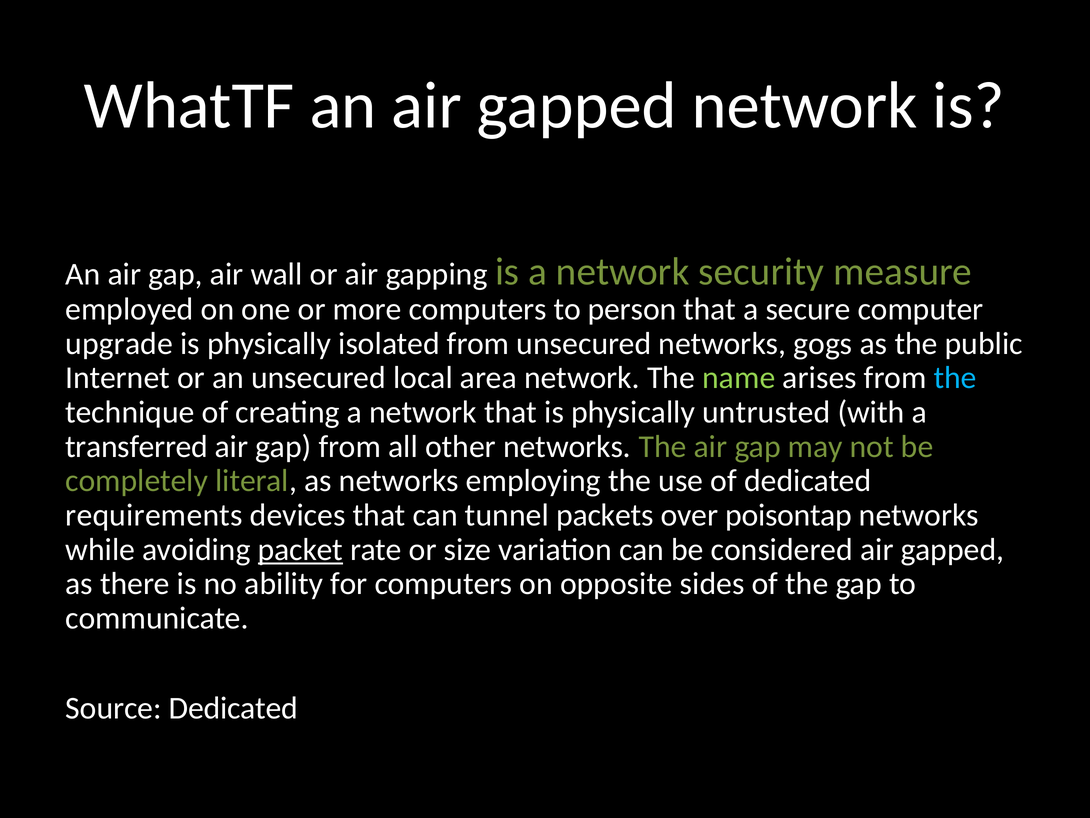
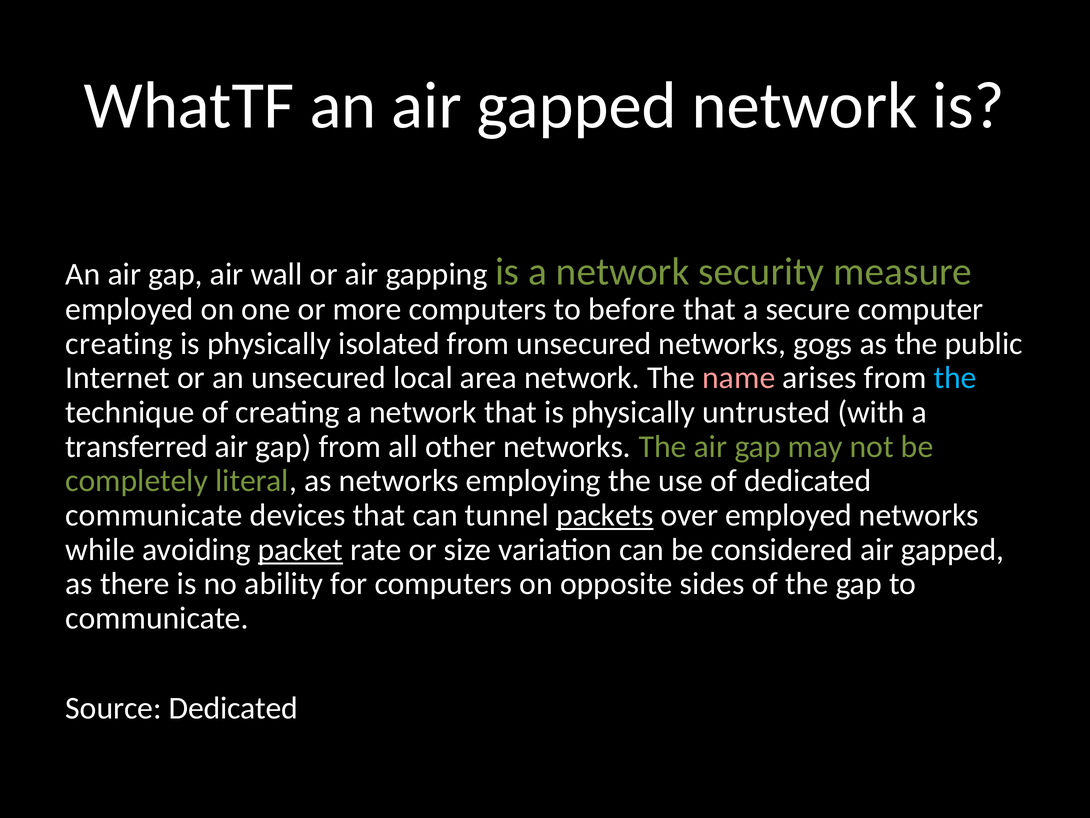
person: person -> before (632, 309)
upgrade: upgrade -> creating (119, 343)
name colour: light green -> pink (739, 378)
requirements: requirements -> communicate (154, 515)
packets underline: none -> present (605, 515)
over poisontap: poisontap -> employed (789, 515)
